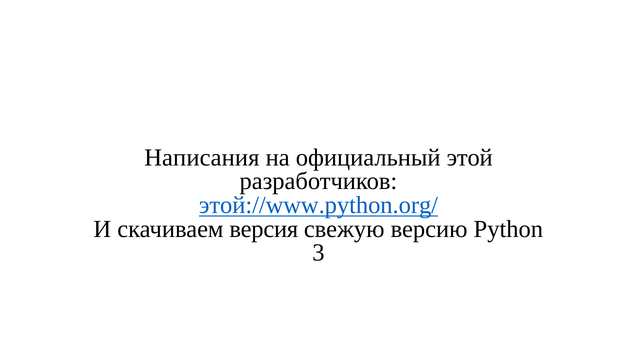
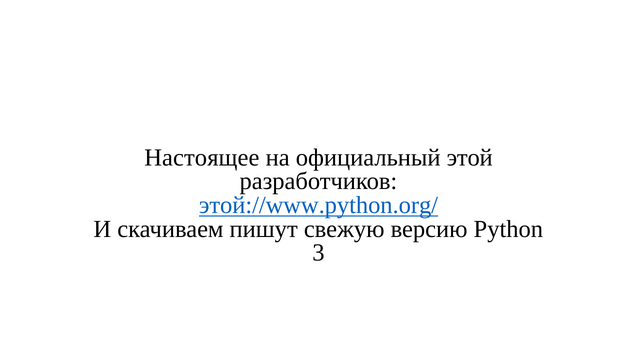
Написания: Написания -> Настоящее (202, 158)
версия: версия -> пишут (264, 229)
